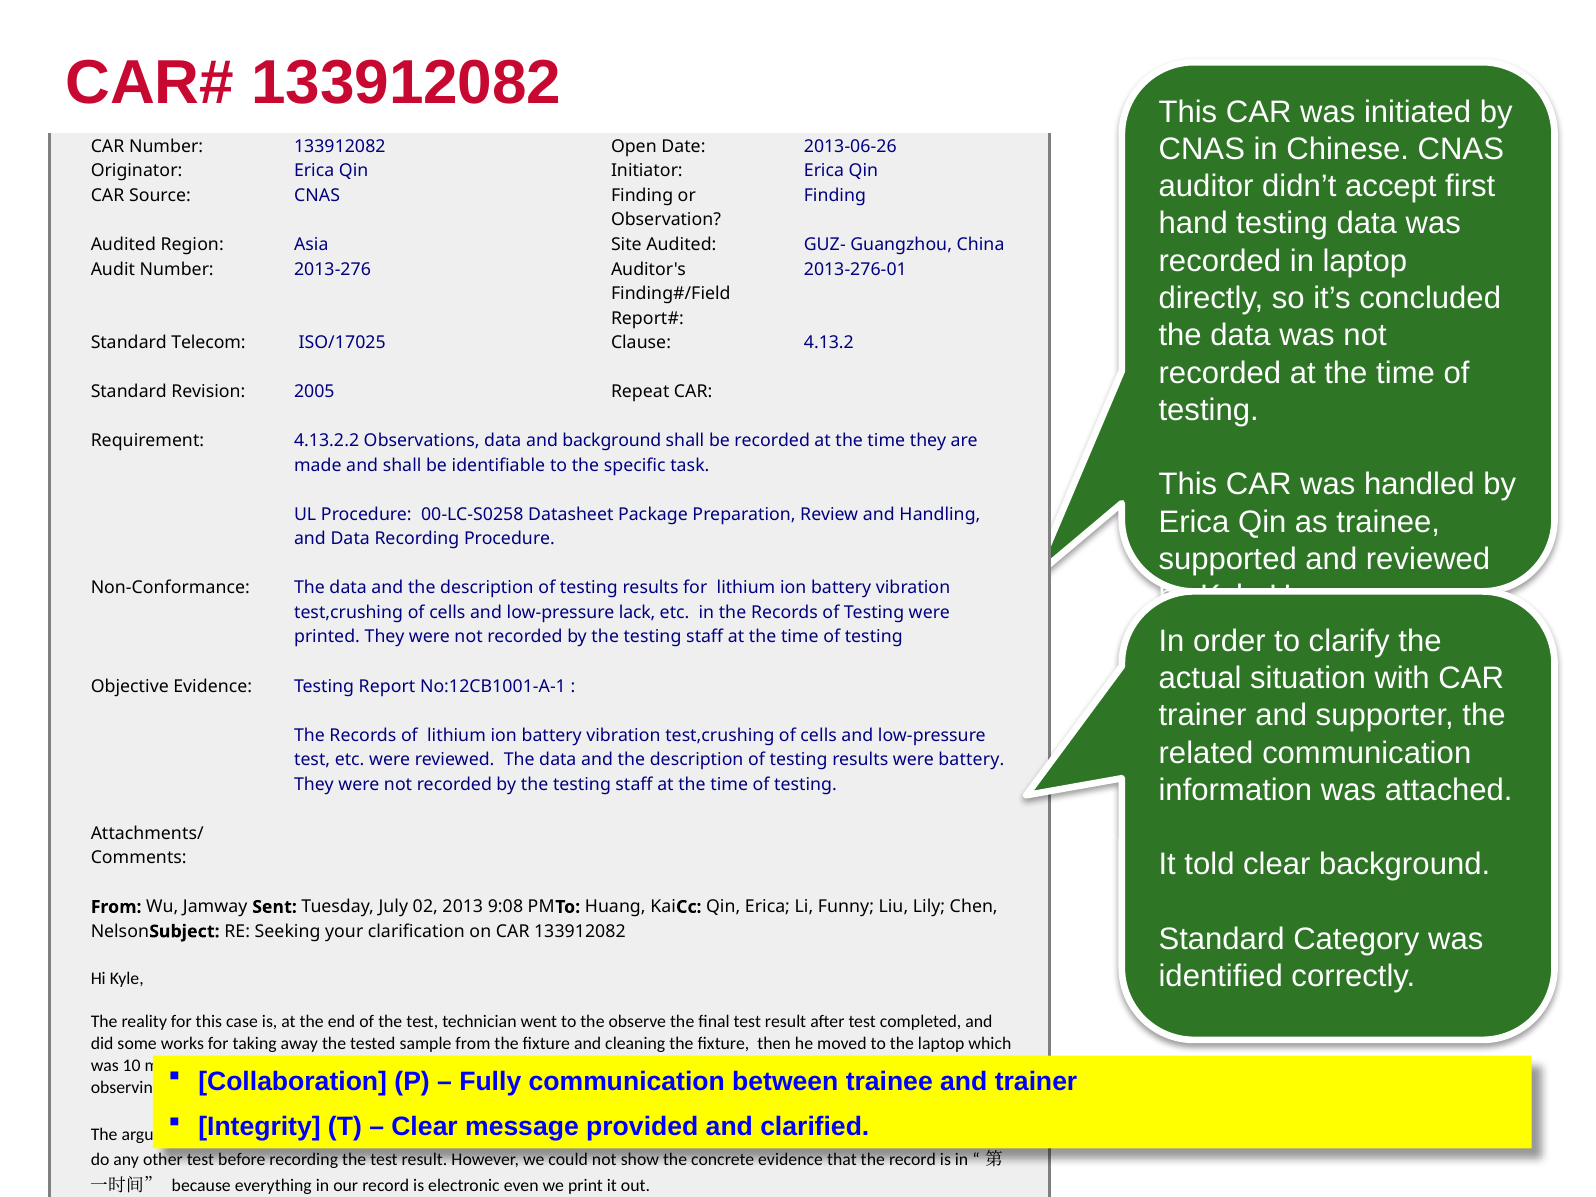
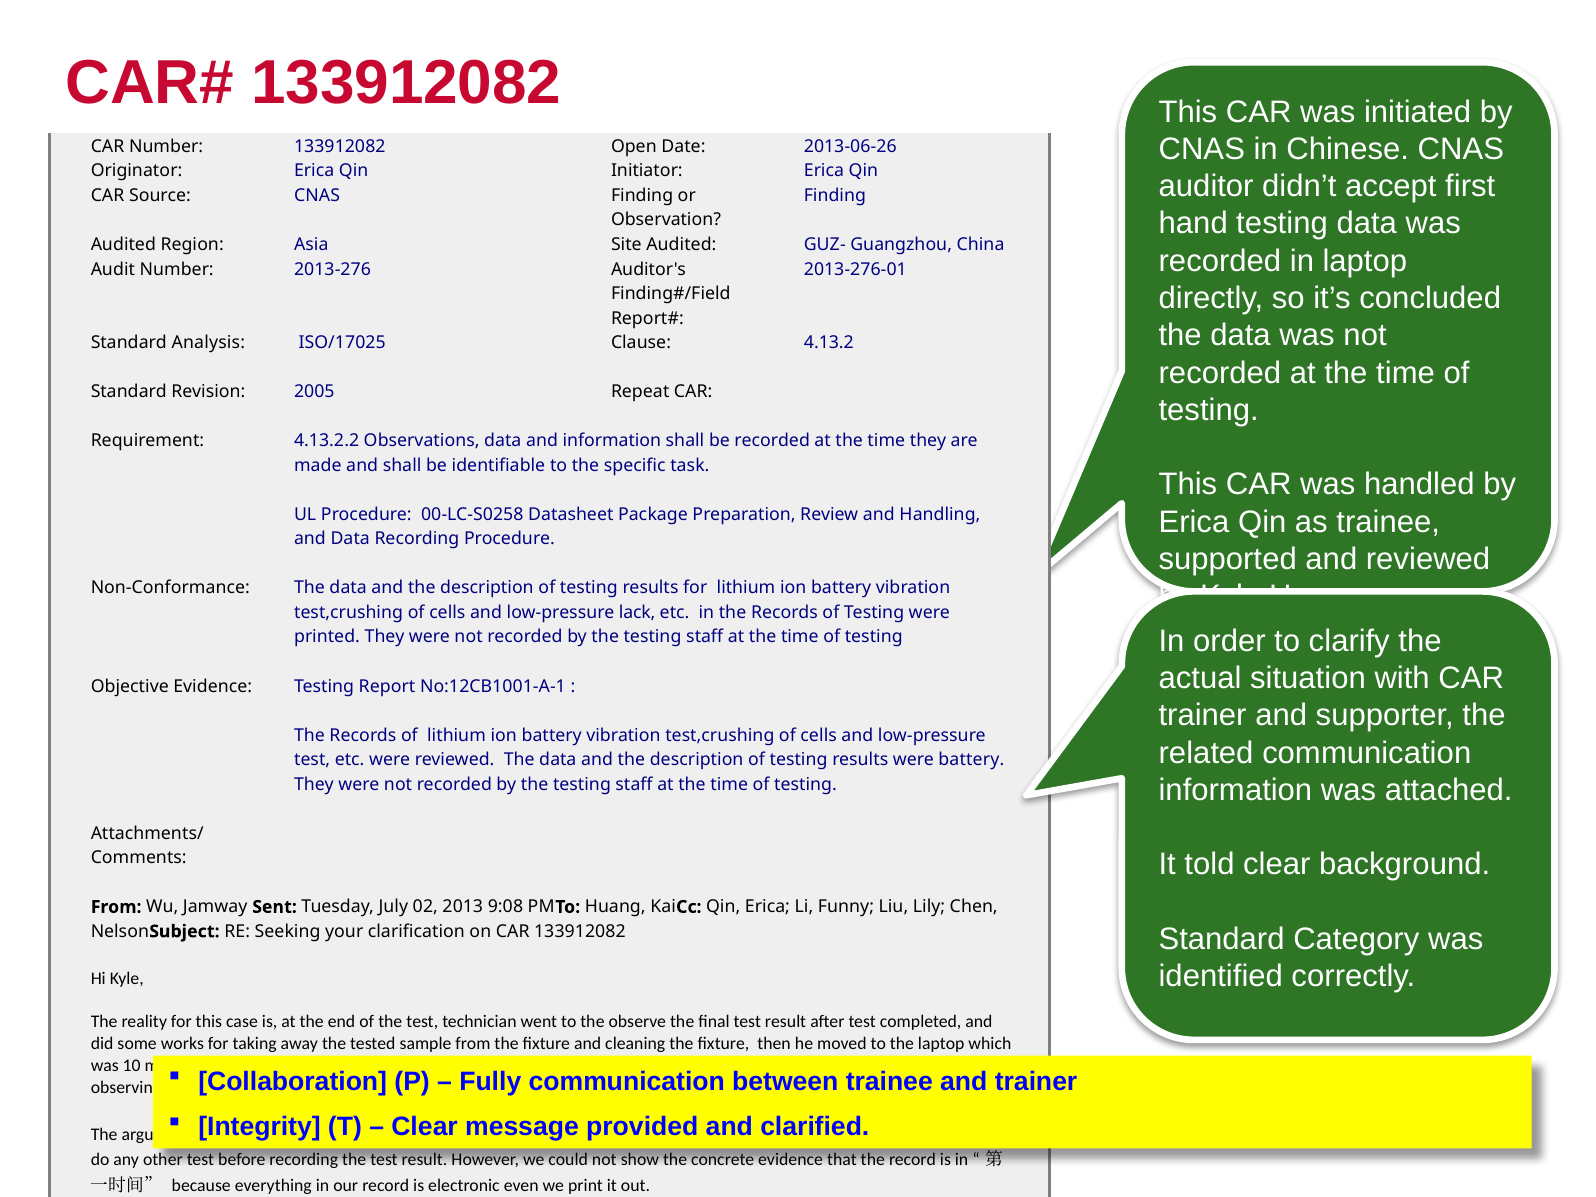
Telecom: Telecom -> Analysis (208, 343)
and background: background -> information (612, 441)
